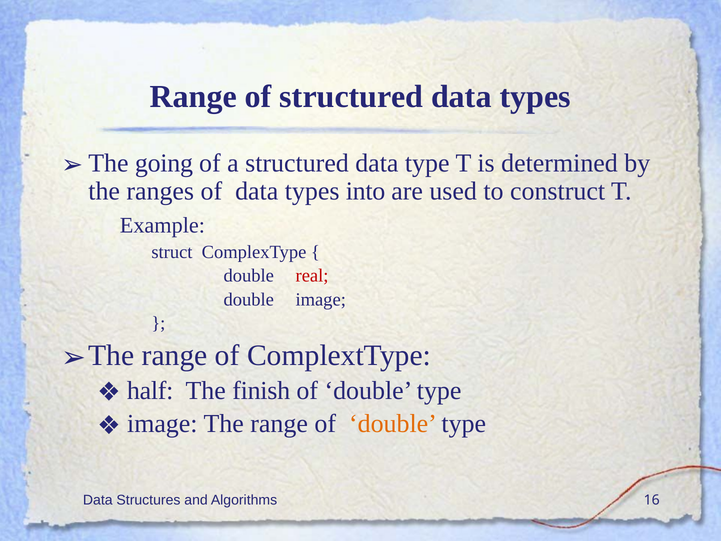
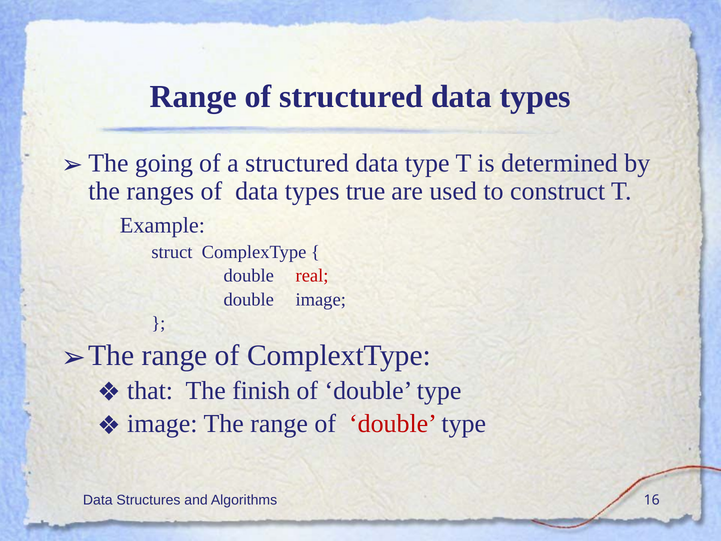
into: into -> true (366, 191)
half: half -> that (150, 390)
double colour: orange -> red (393, 424)
